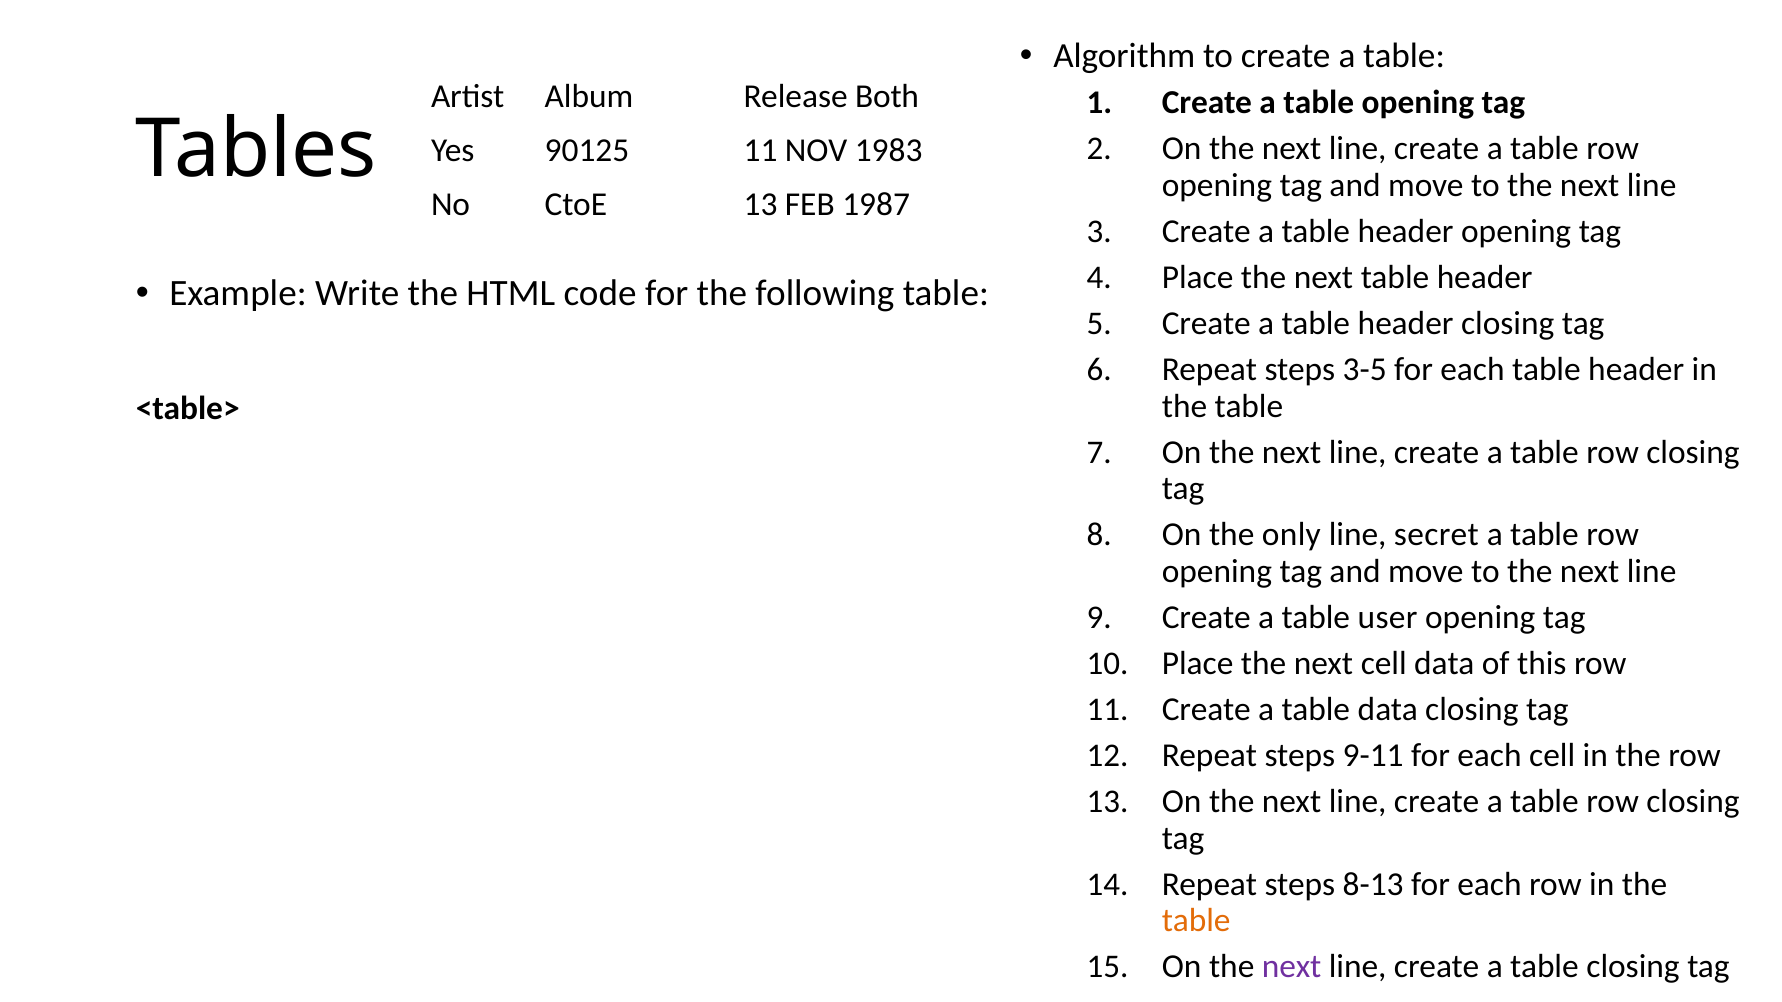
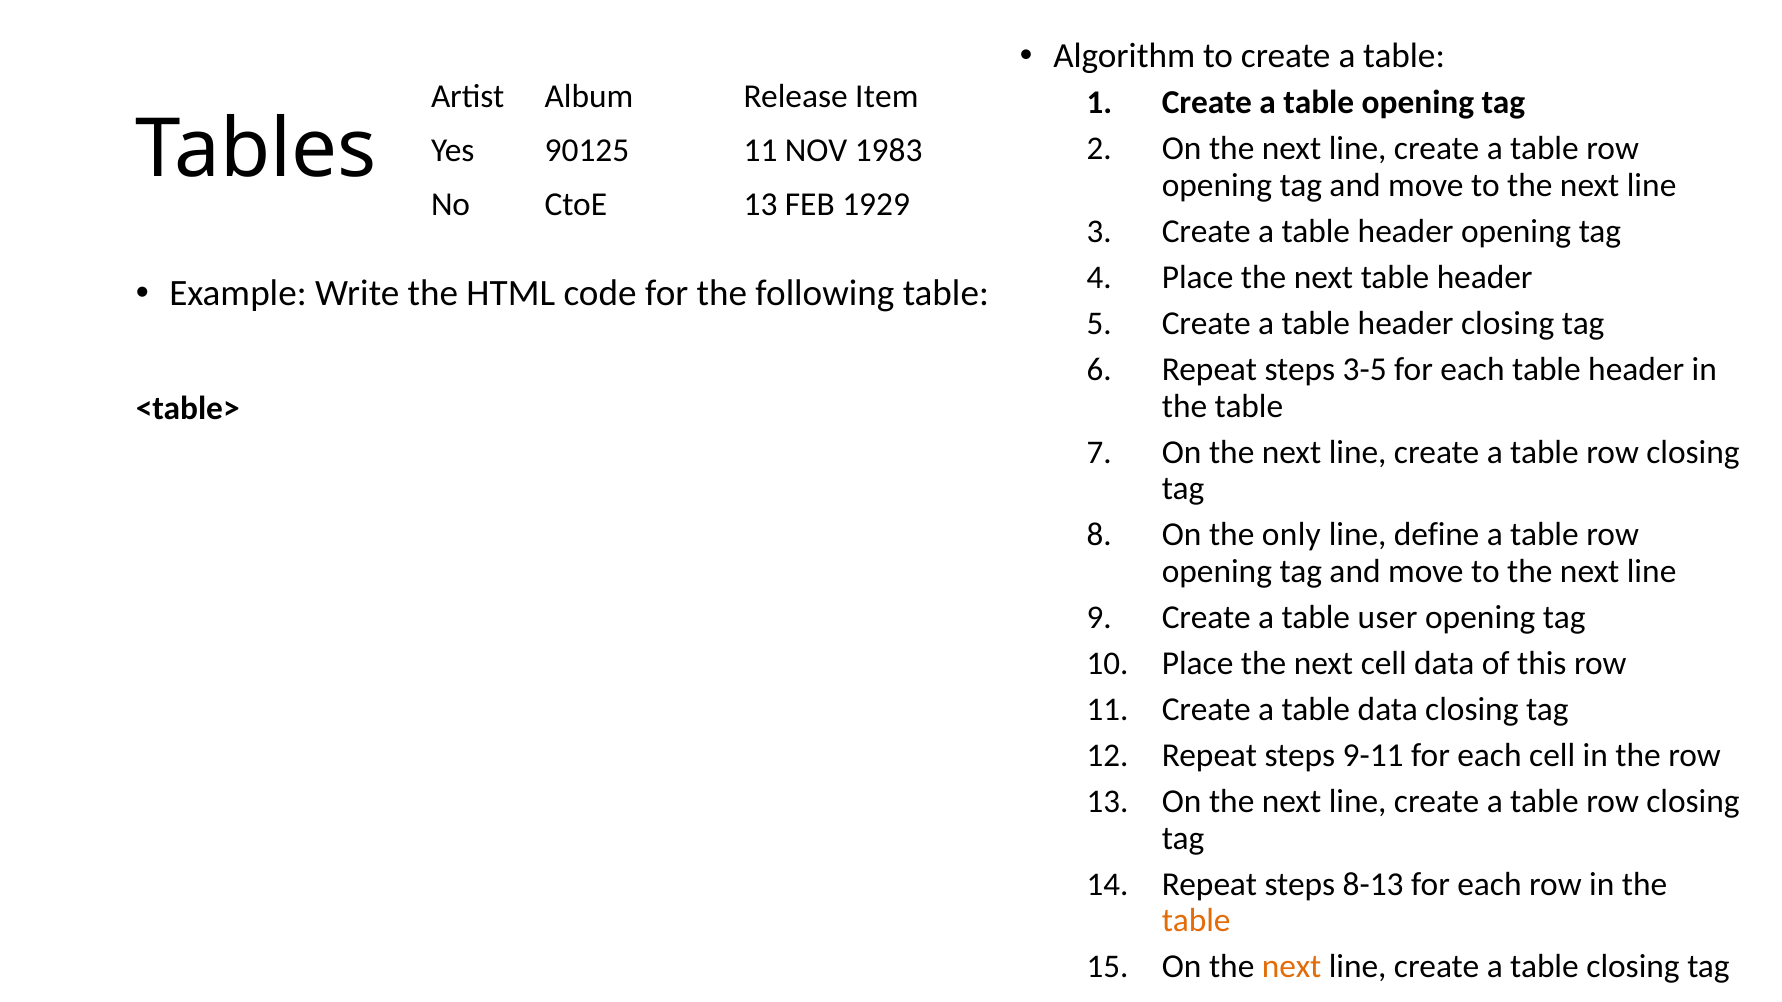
Both: Both -> Item (887, 96)
1987: 1987 -> 1929 (876, 205)
secret: secret -> define (1437, 535)
next colour: purple -> orange (1292, 967)
